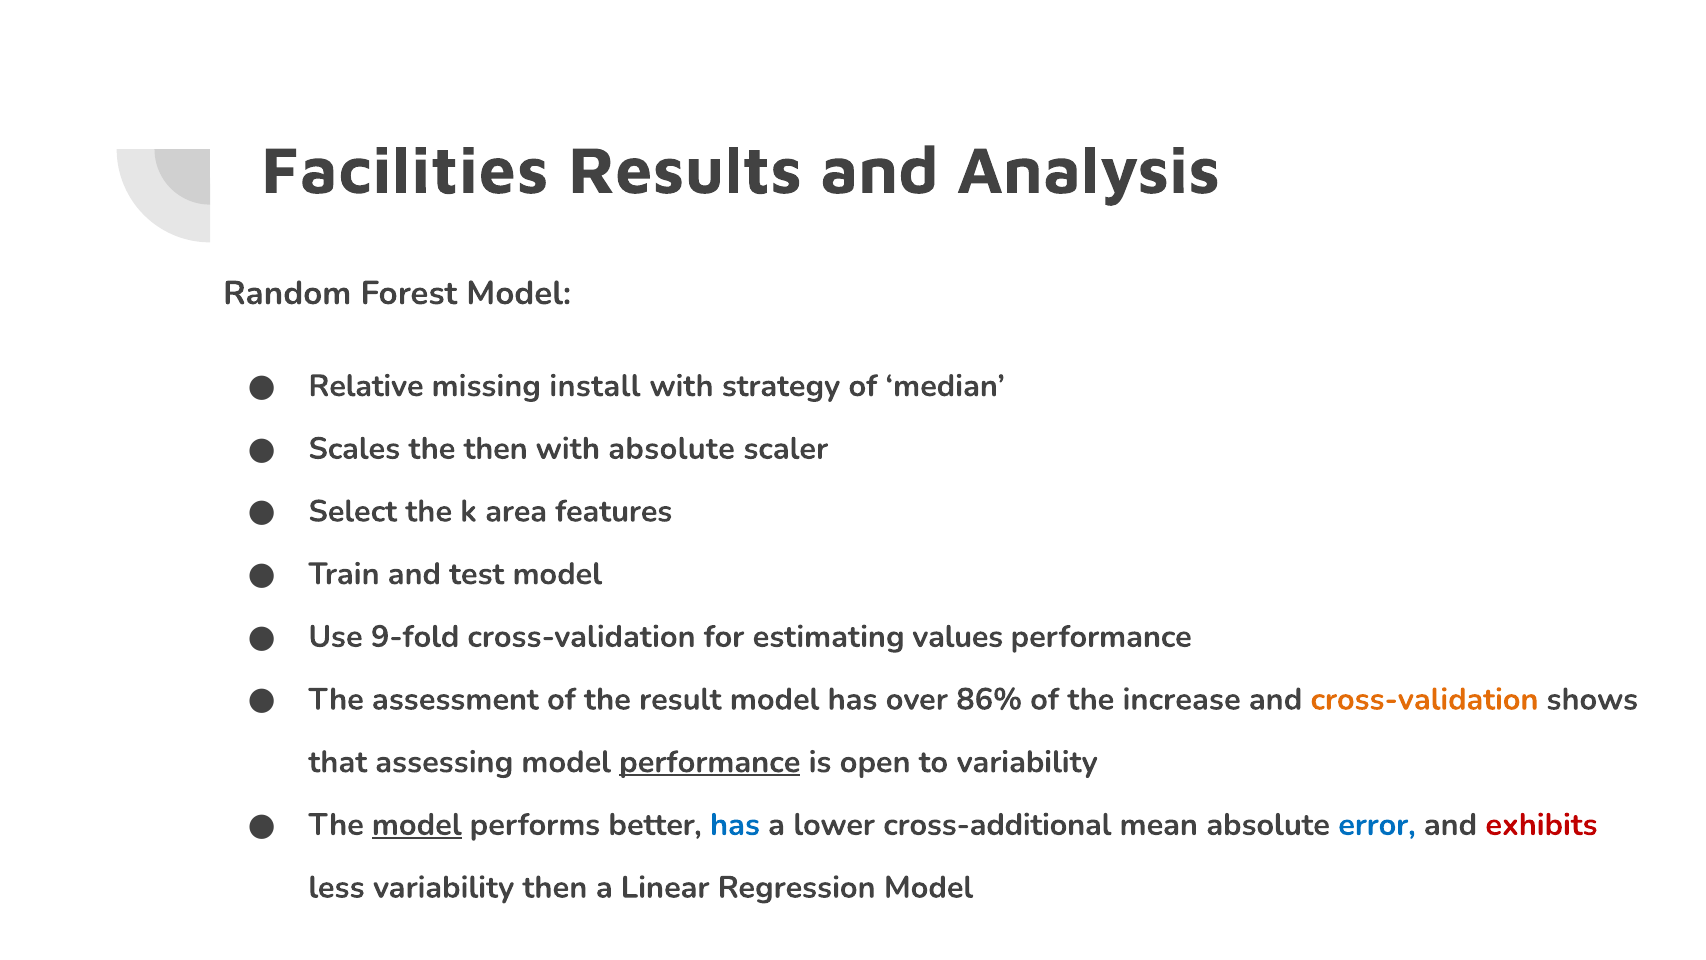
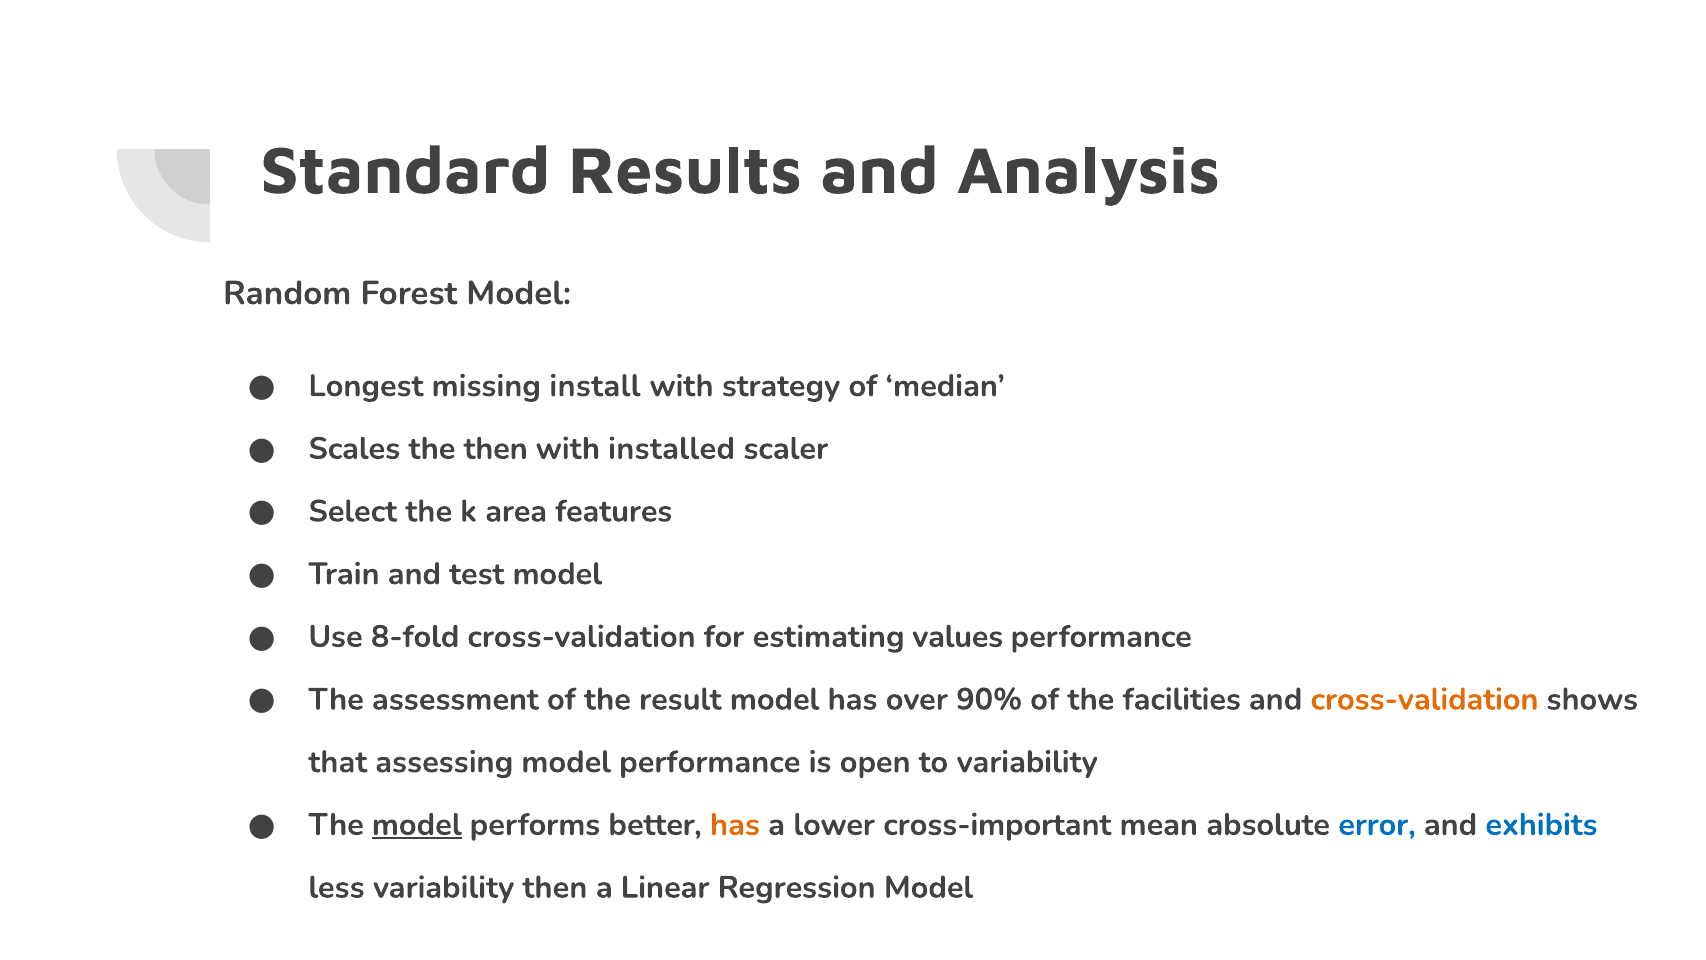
Facilities: Facilities -> Standard (405, 171)
Relative: Relative -> Longest (366, 386)
with absolute: absolute -> installed (672, 448)
9-fold: 9-fold -> 8-fold (415, 636)
86%: 86% -> 90% (989, 699)
increase: increase -> facilities (1182, 699)
performance underline: present -> none (710, 762)
has colour: blue -> orange (735, 824)
cross-additional: cross-additional -> cross-important (997, 824)
exhibits colour: red -> blue (1541, 824)
